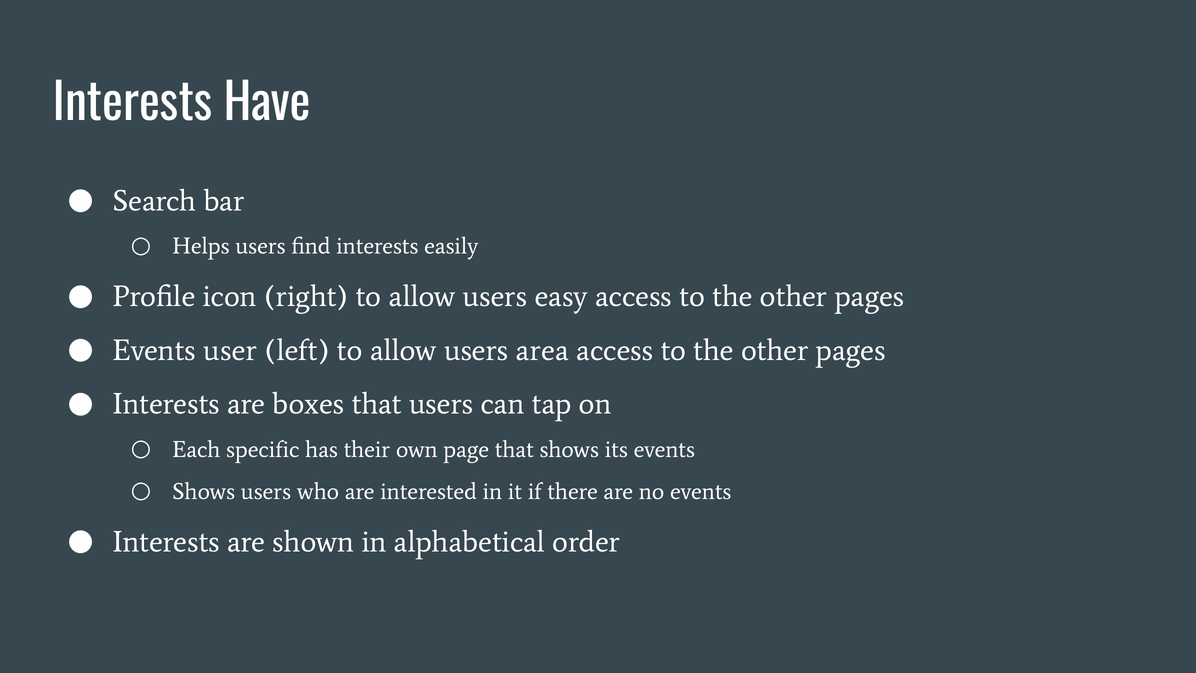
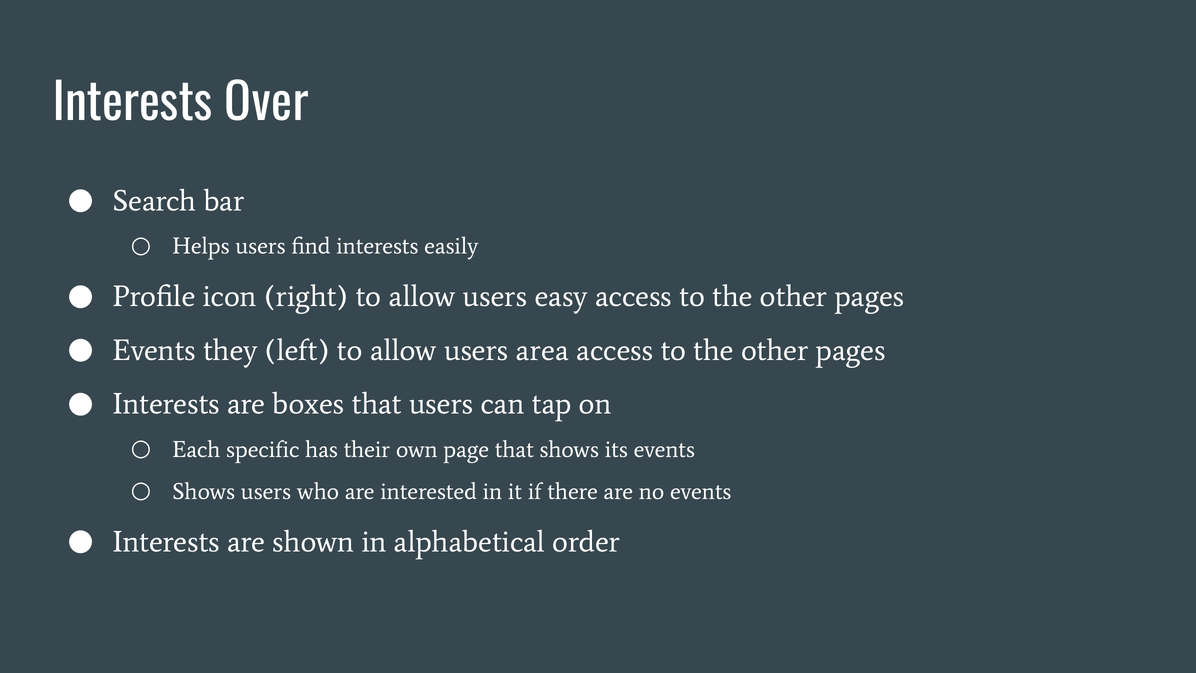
Have: Have -> Over (267, 104)
user: user -> they (230, 350)
